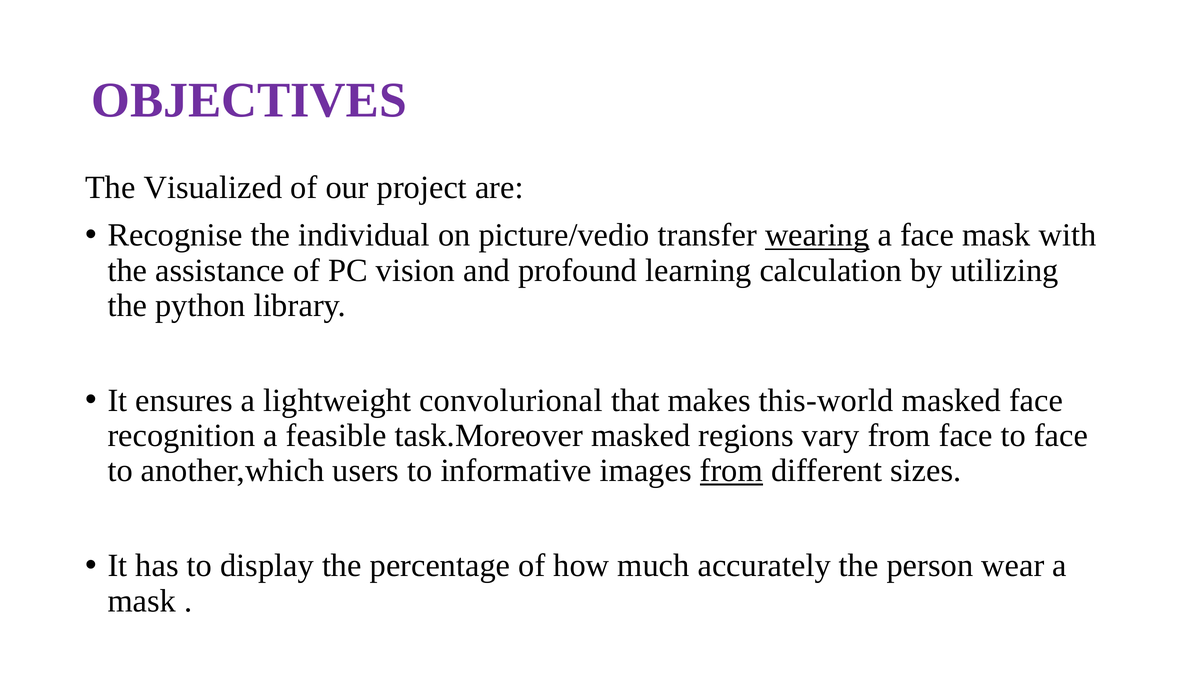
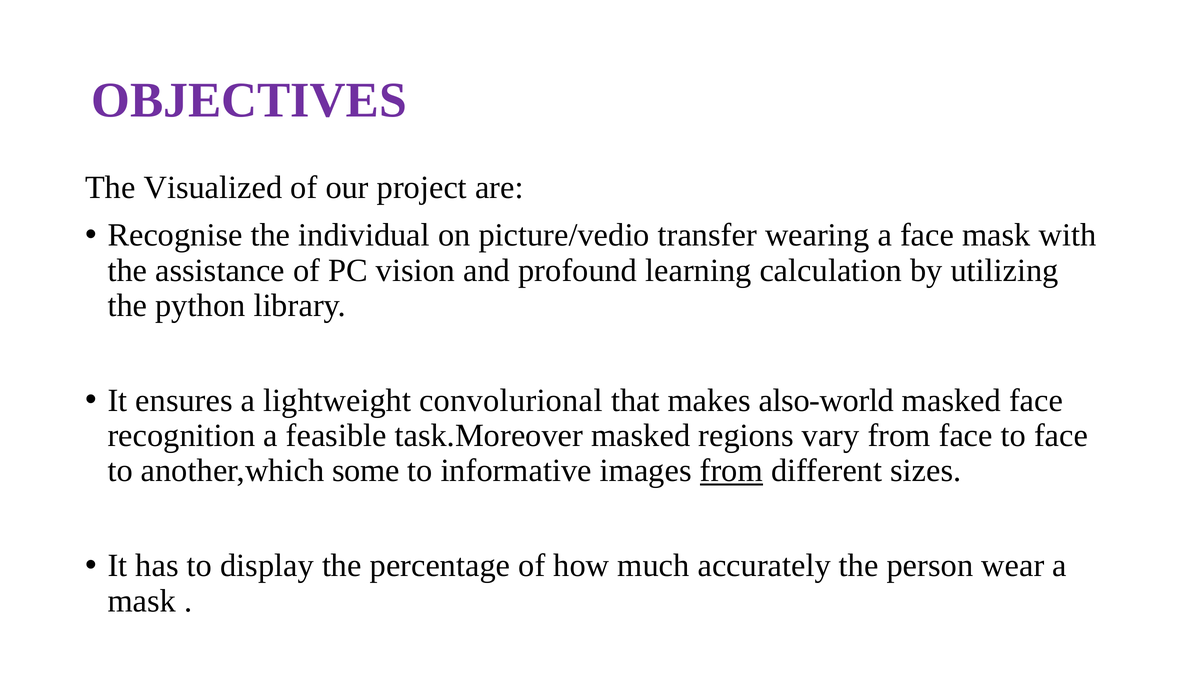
wearing underline: present -> none (817, 235)
this-world: this-world -> also-world (826, 401)
users: users -> some (366, 471)
